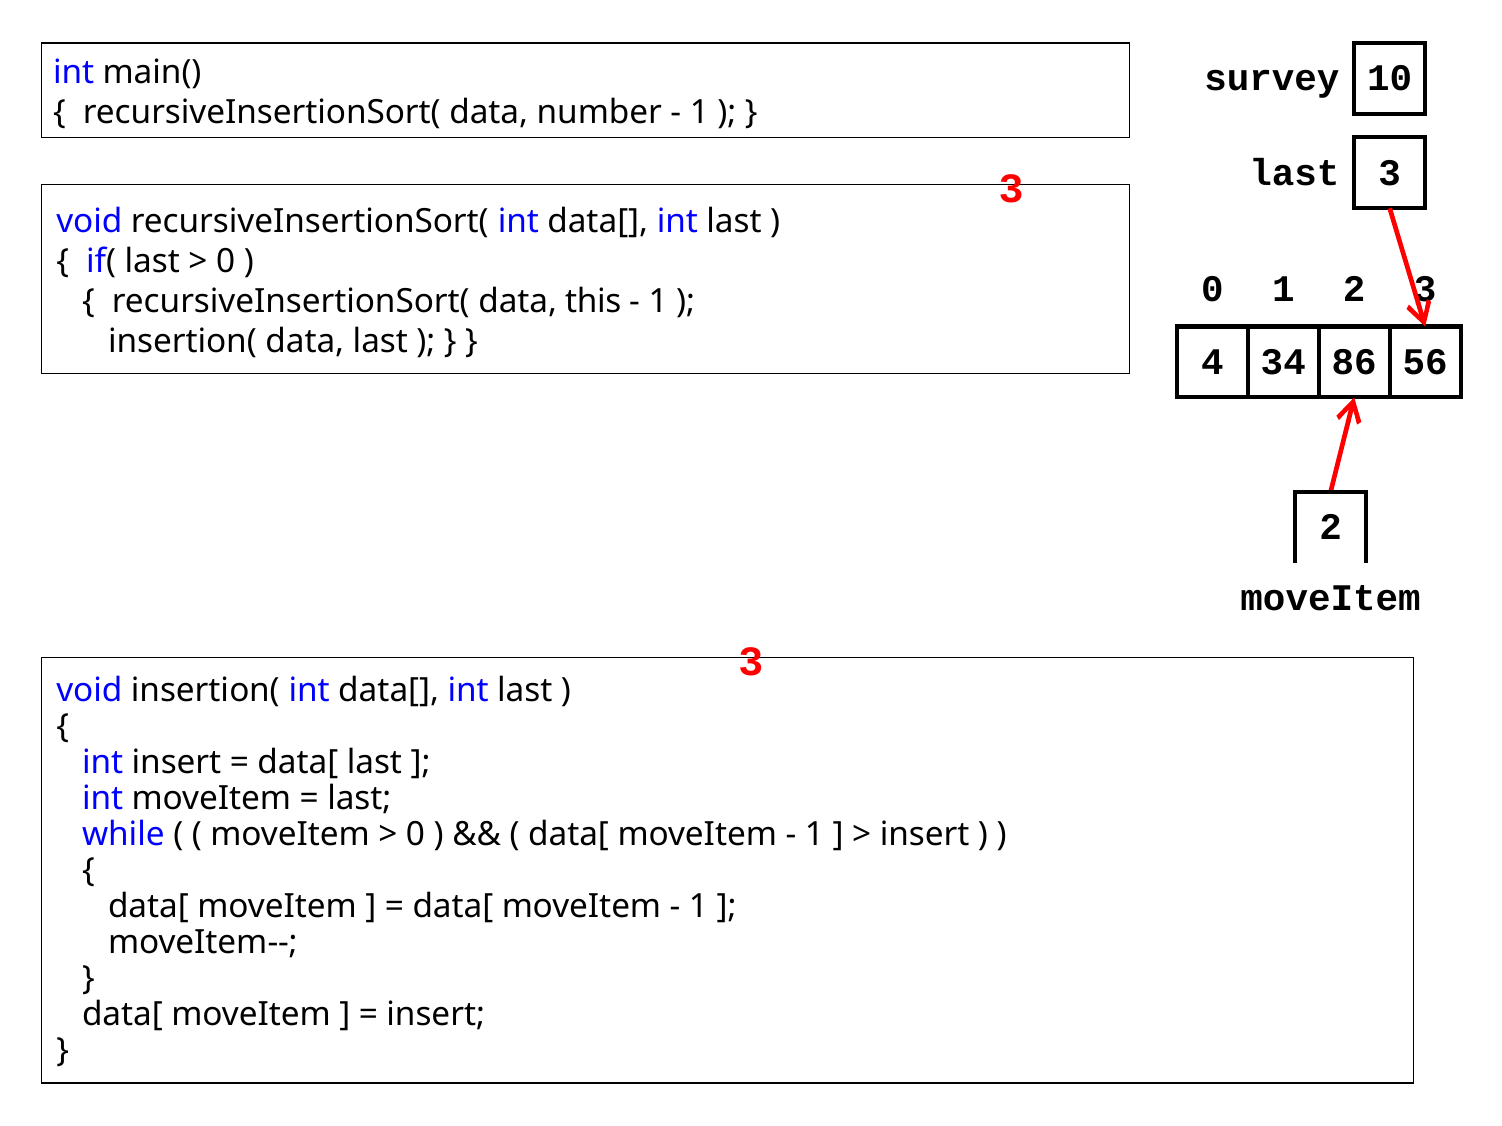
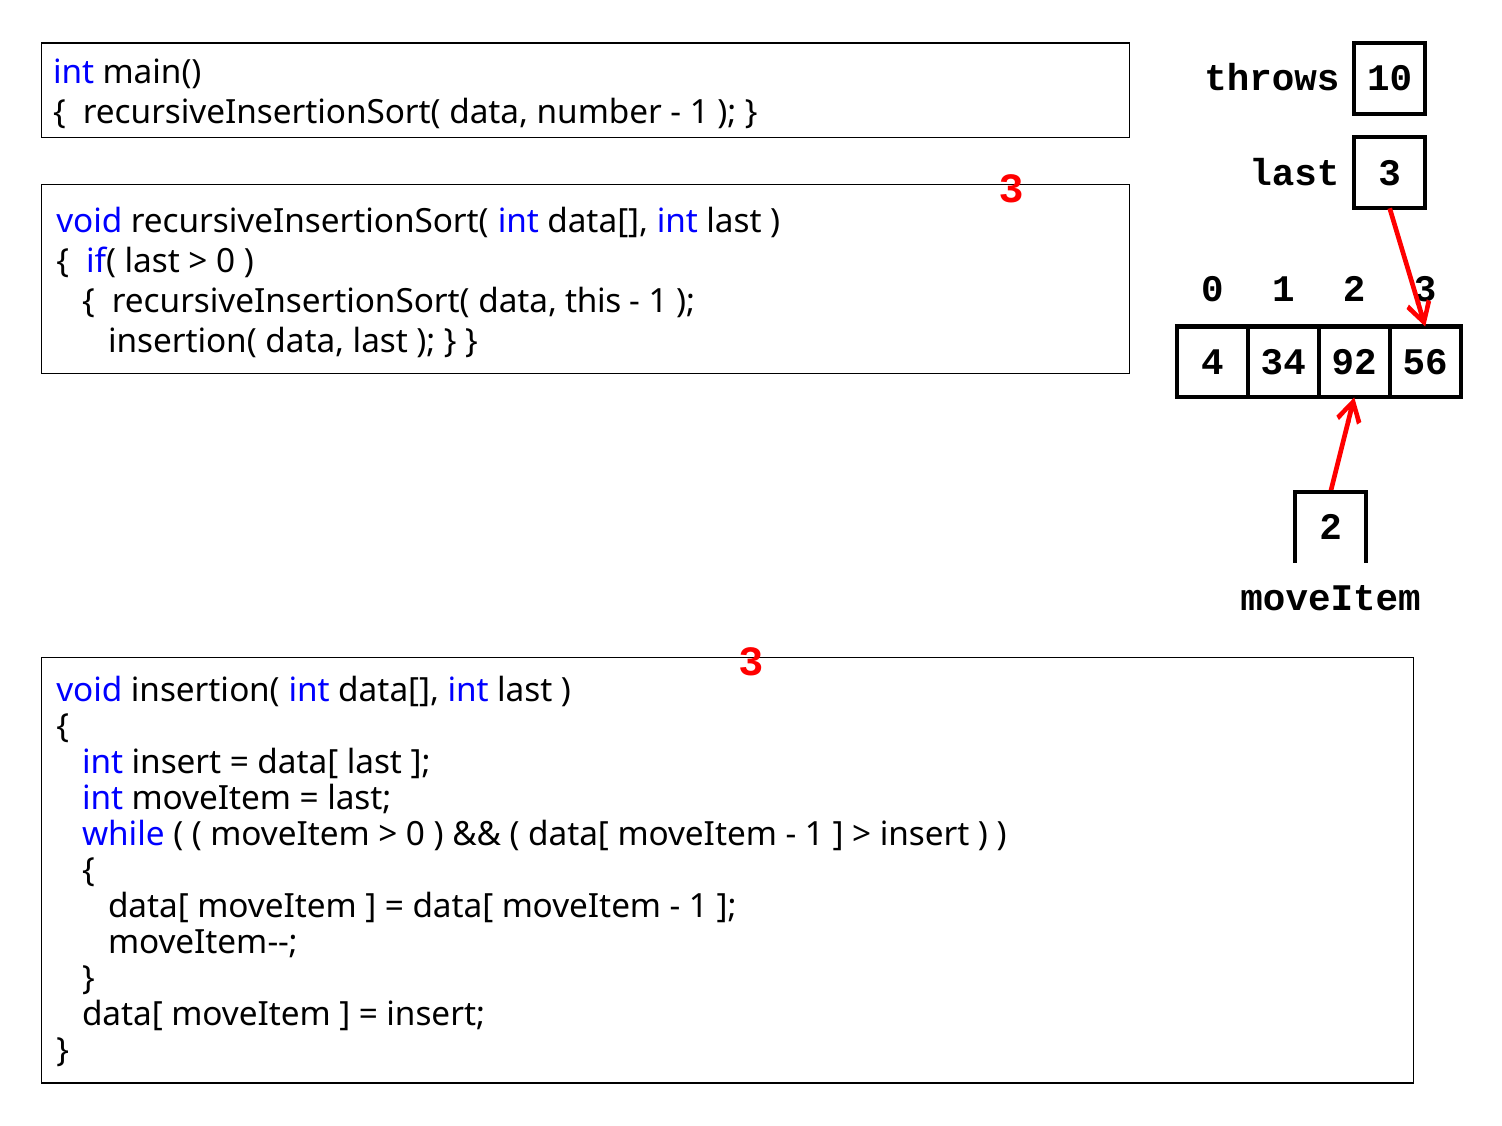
survey: survey -> throws (1272, 78)
86: 86 -> 92 (1354, 362)
